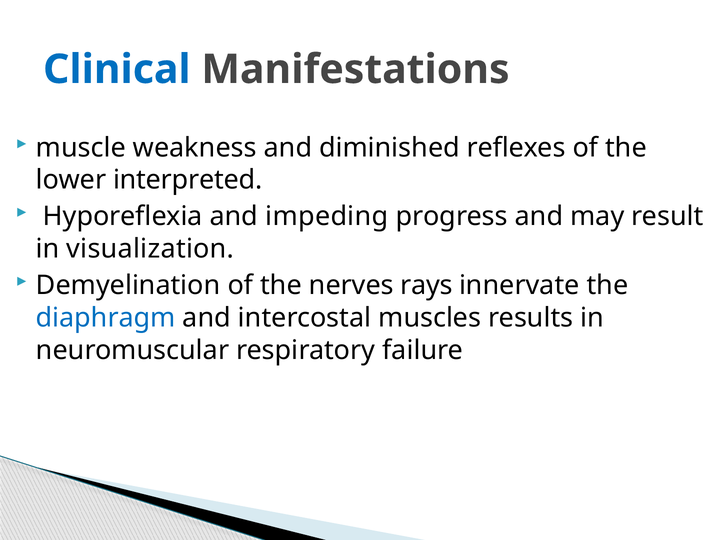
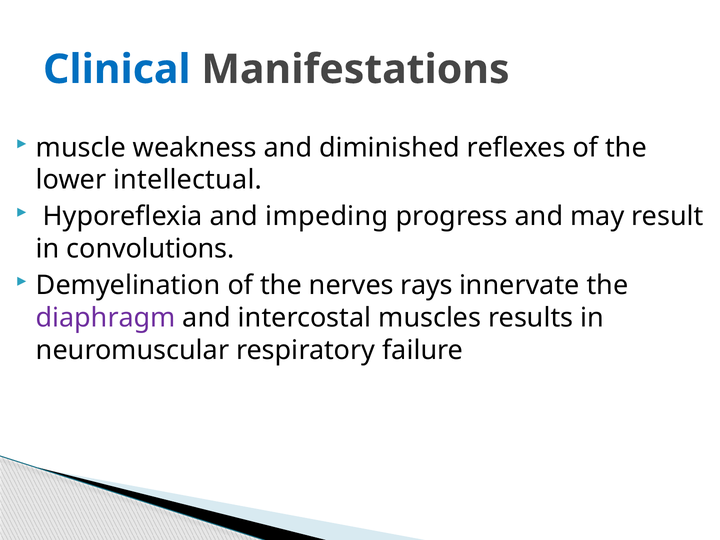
interpreted: interpreted -> intellectual (188, 180)
visualization: visualization -> convolutions (151, 249)
diaphragm colour: blue -> purple (106, 318)
